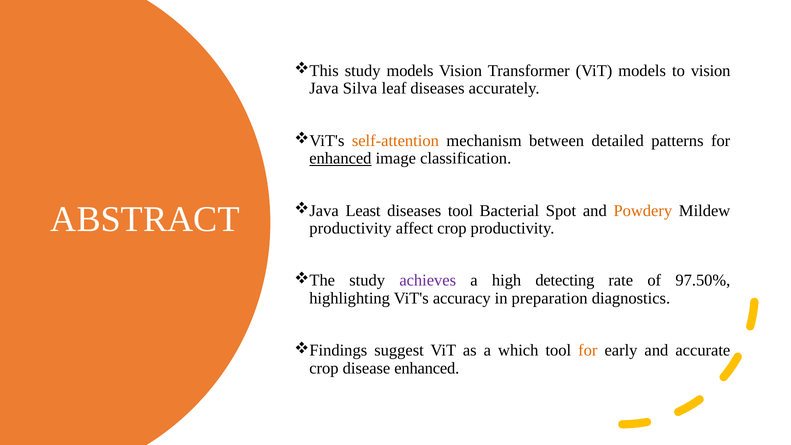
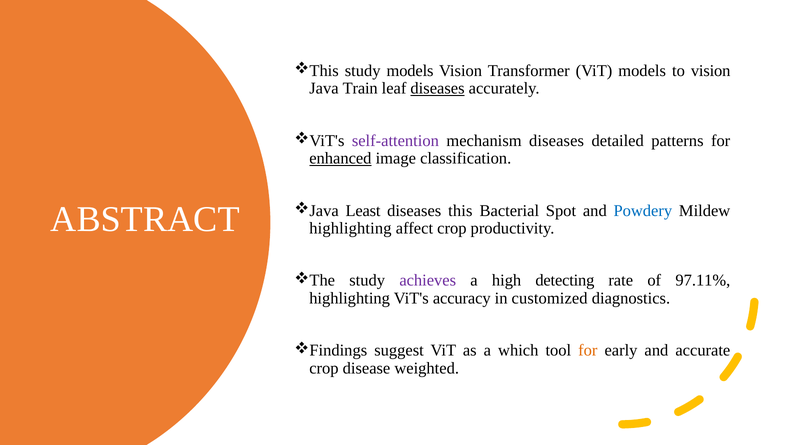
Silva: Silva -> Train (360, 88)
diseases underline: none -> present (438, 88)
self-attention colour: orange -> purple (395, 141)
mechanism between: between -> diseases (557, 141)
diseases tool: tool -> this (460, 211)
Powdery colour: orange -> blue (643, 211)
productivity: productivity -> highlighting (350, 228)
97.50%: 97.50% -> 97.11% (703, 281)
preparation: preparation -> customized (550, 298)
disease enhanced: enhanced -> weighted (427, 368)
